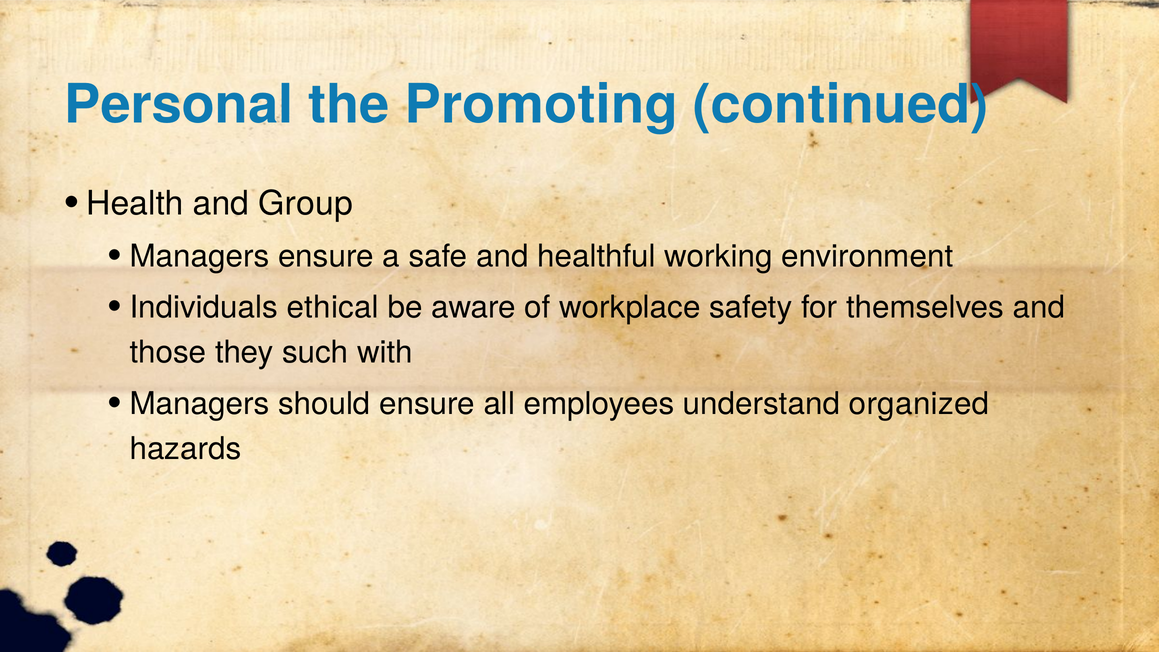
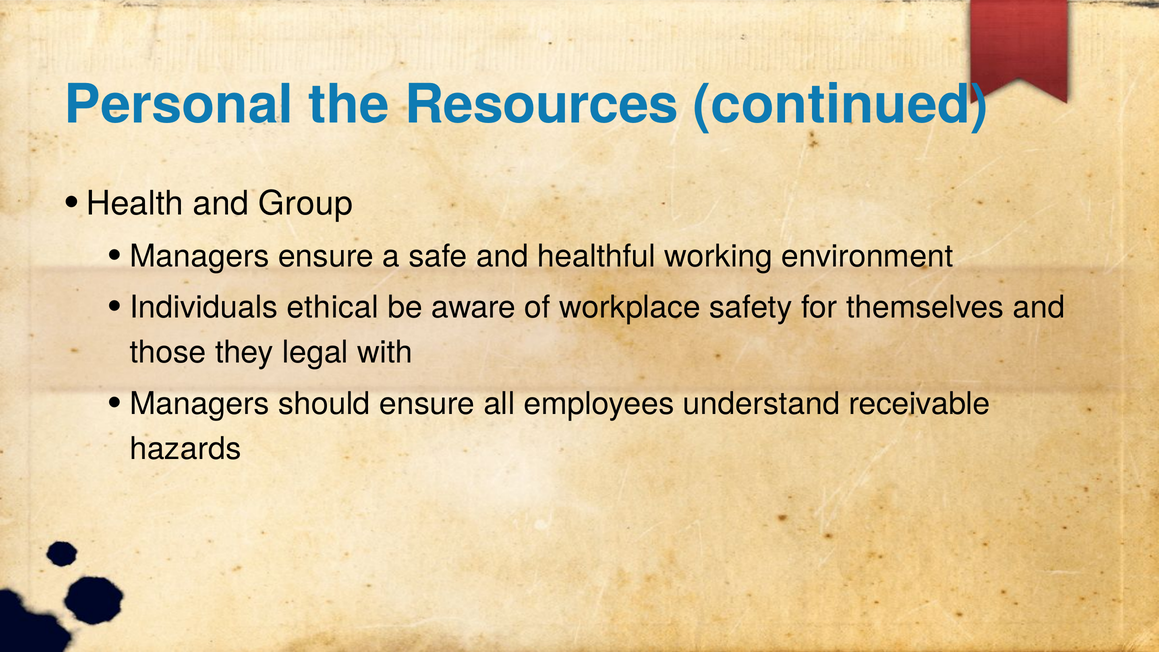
Promoting: Promoting -> Resources (542, 105)
such: such -> legal (315, 353)
organized: organized -> receivable (919, 404)
